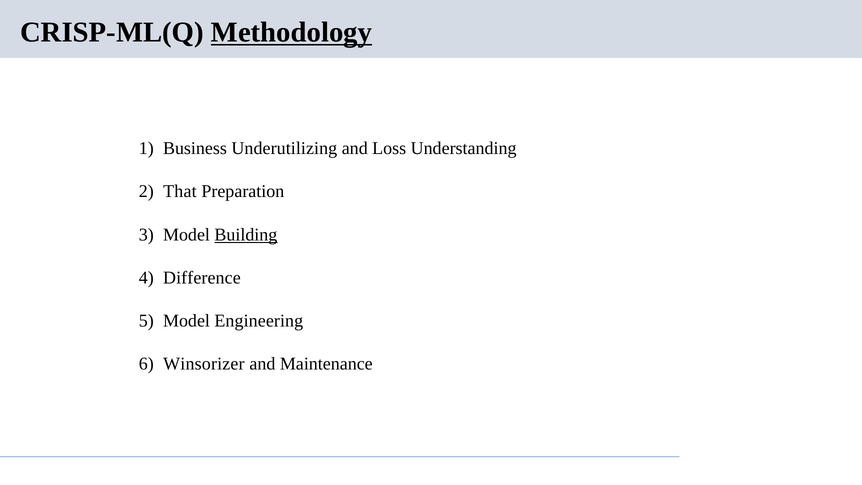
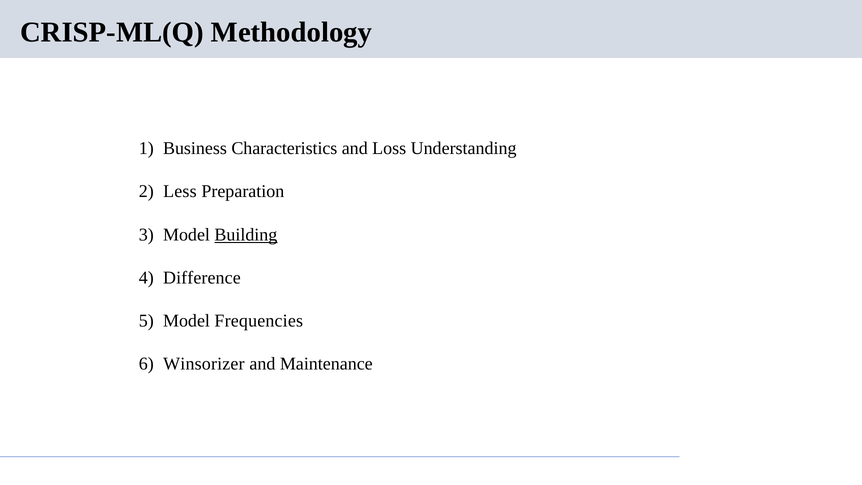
Methodology underline: present -> none (292, 32)
Underutilizing: Underutilizing -> Characteristics (284, 148)
That: That -> Less (180, 191)
Engineering: Engineering -> Frequencies (259, 321)
